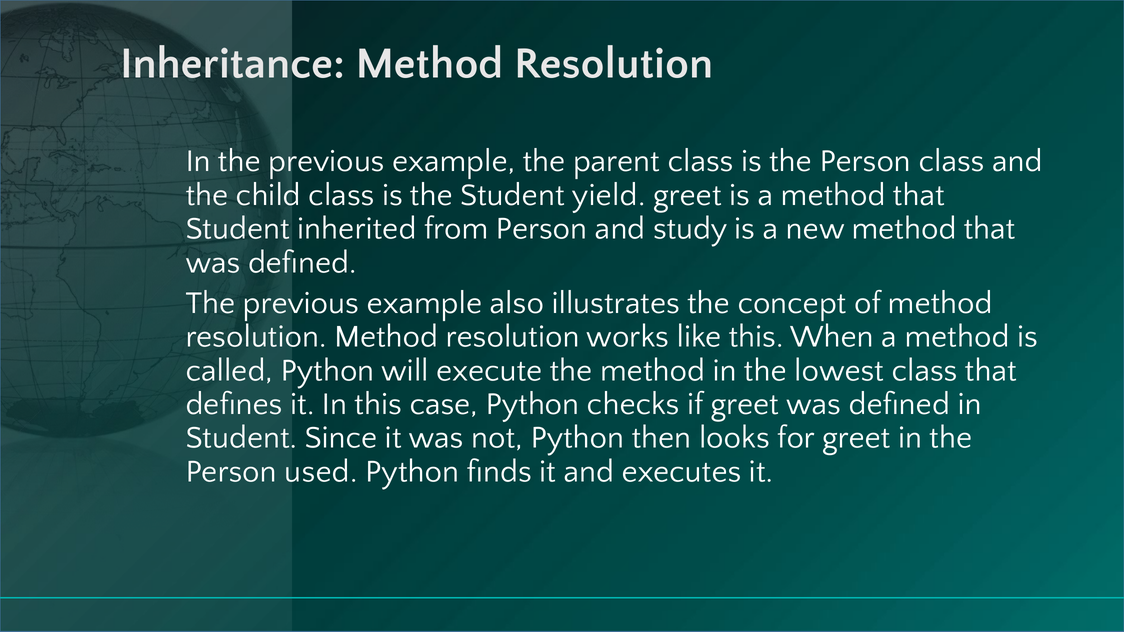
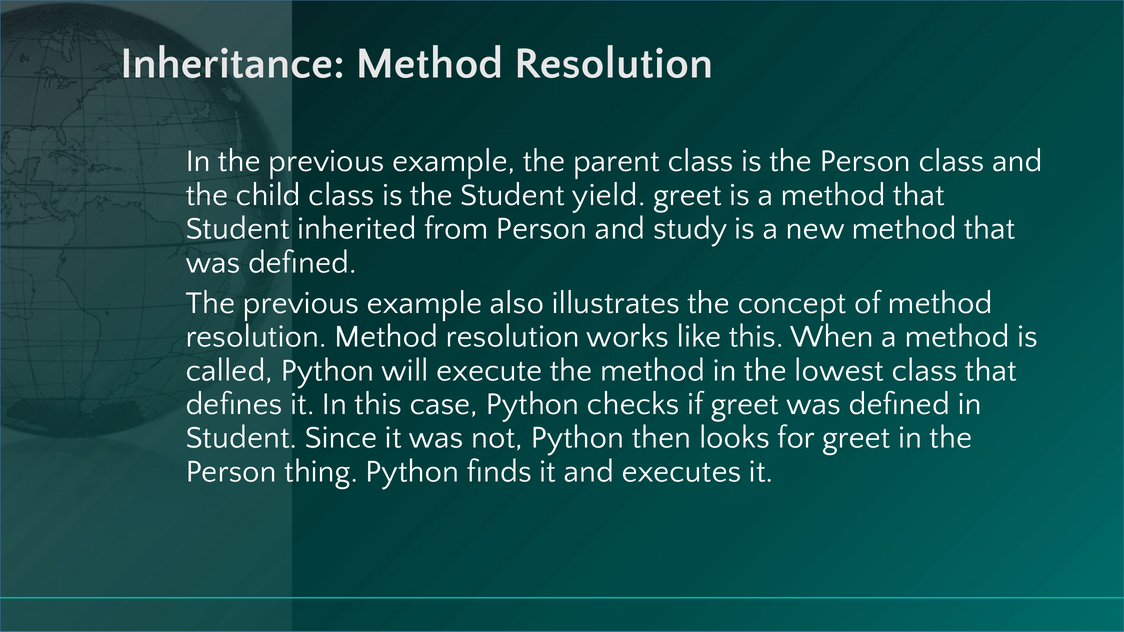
used: used -> thing (321, 471)
